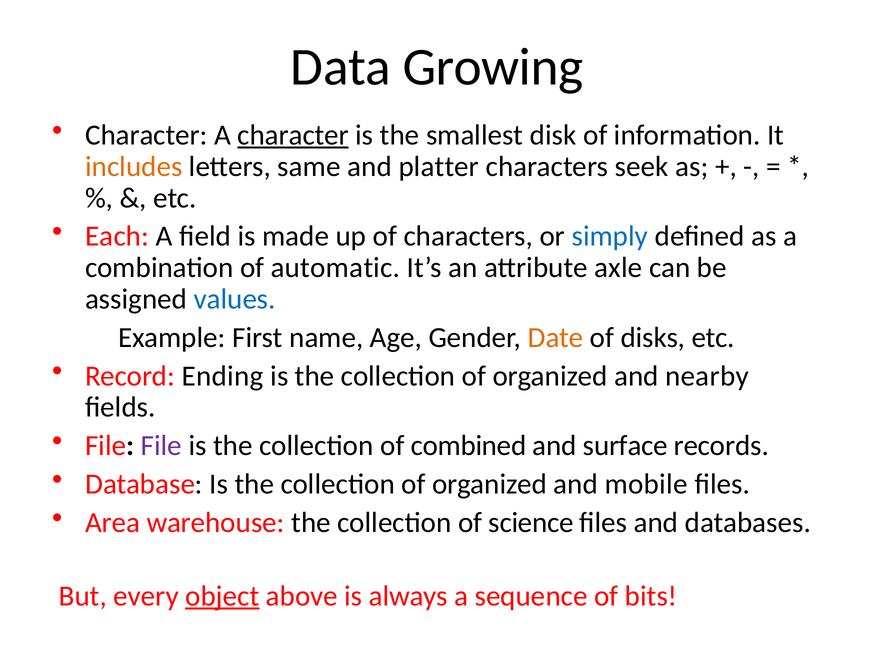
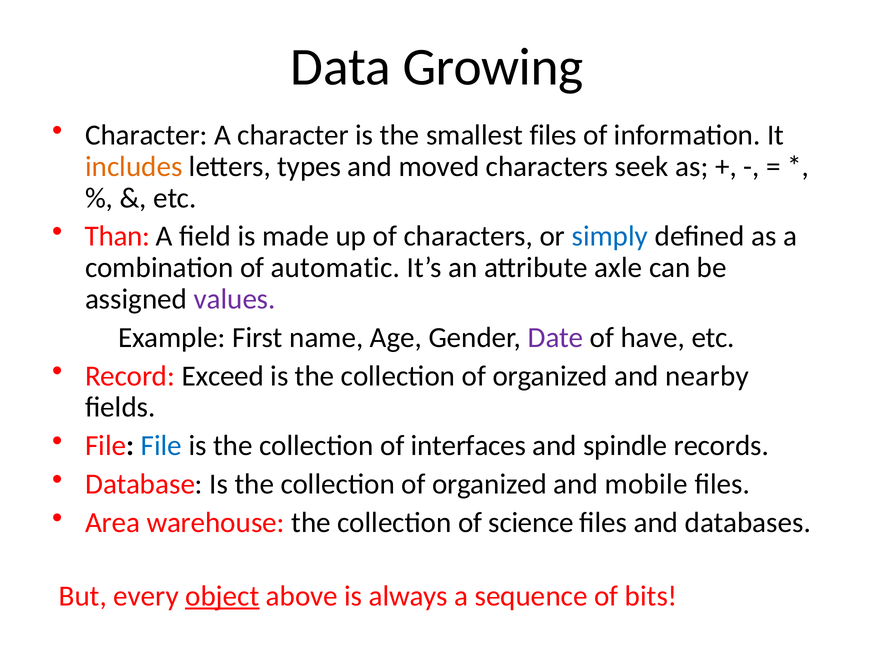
character underline: present -> none (293, 135)
smallest disk: disk -> files (553, 135)
same: same -> types (309, 166)
platter: platter -> moved (439, 166)
Each: Each -> Than (117, 236)
values colour: blue -> purple (235, 299)
Date colour: orange -> purple (556, 337)
disks: disks -> have (653, 337)
Ending: Ending -> Exceed (223, 376)
File colour: purple -> blue (161, 446)
combined: combined -> interfaces (468, 446)
surface: surface -> spindle (625, 446)
